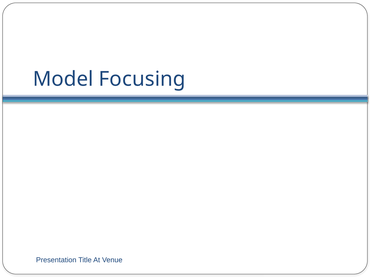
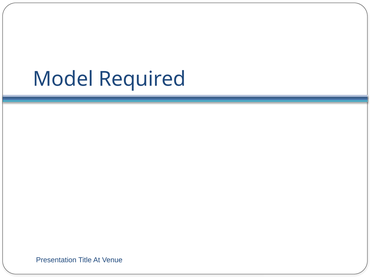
Focusing: Focusing -> Required (142, 79)
